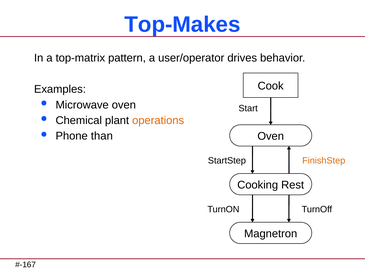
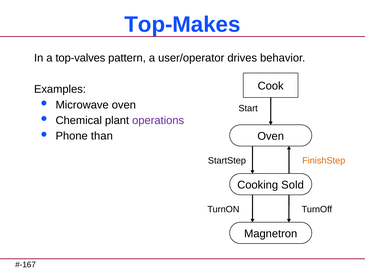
top-matrix: top-matrix -> top-valves (80, 58)
operations colour: orange -> purple (158, 120)
Rest: Rest -> Sold (293, 185)
